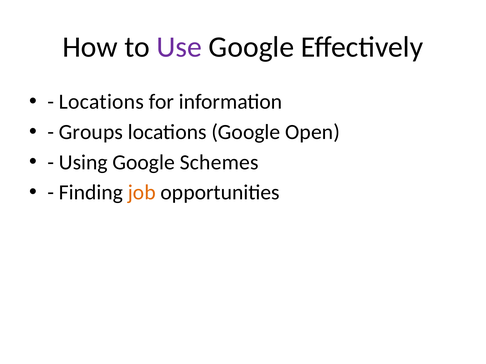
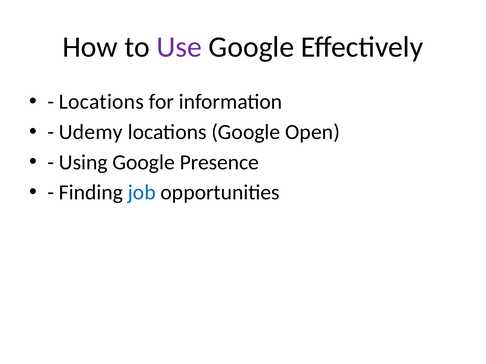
Groups: Groups -> Udemy (91, 132)
Schemes: Schemes -> Presence (219, 162)
job colour: orange -> blue (142, 193)
